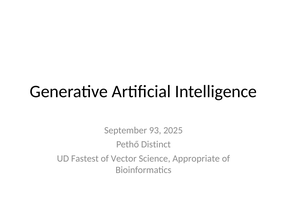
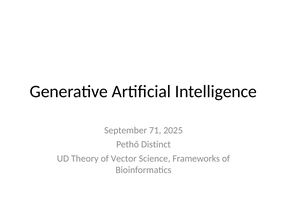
93: 93 -> 71 (155, 130)
Fastest: Fastest -> Theory (85, 158)
Appropriate: Appropriate -> Frameworks (196, 158)
